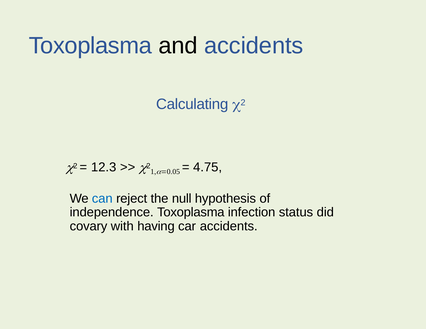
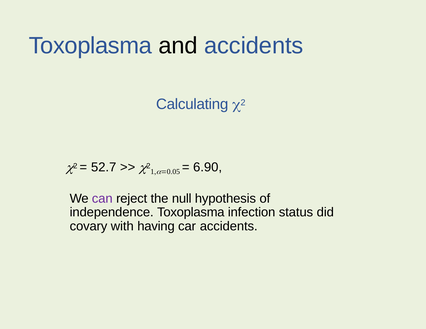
12.3: 12.3 -> 52.7 (104, 167)
4.75: 4.75 -> 6.90 (208, 167)
can colour: blue -> purple (102, 199)
